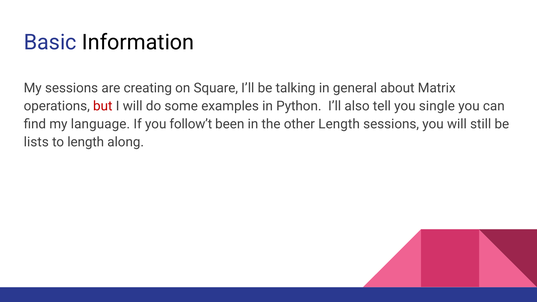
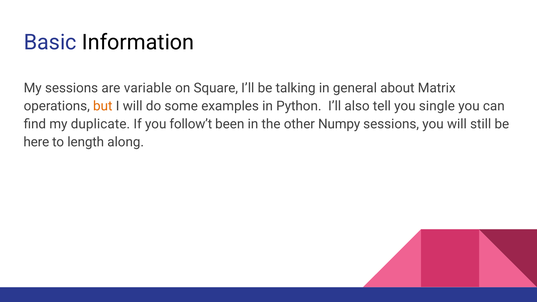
creating: creating -> variable (148, 88)
but colour: red -> orange (103, 106)
language: language -> duplicate (100, 124)
other Length: Length -> Numpy (339, 124)
lists: lists -> here (36, 142)
